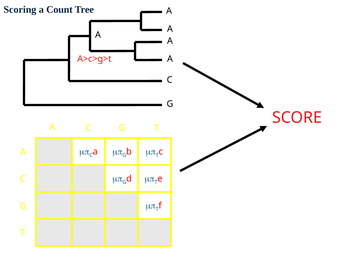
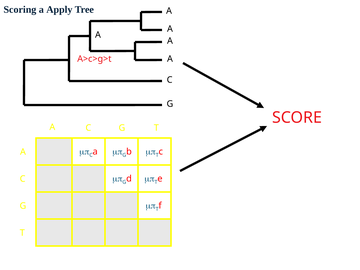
Count: Count -> Apply (59, 10)
